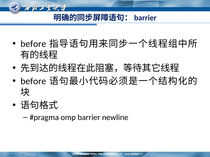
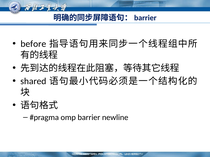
before: before -> shared (33, 81)
